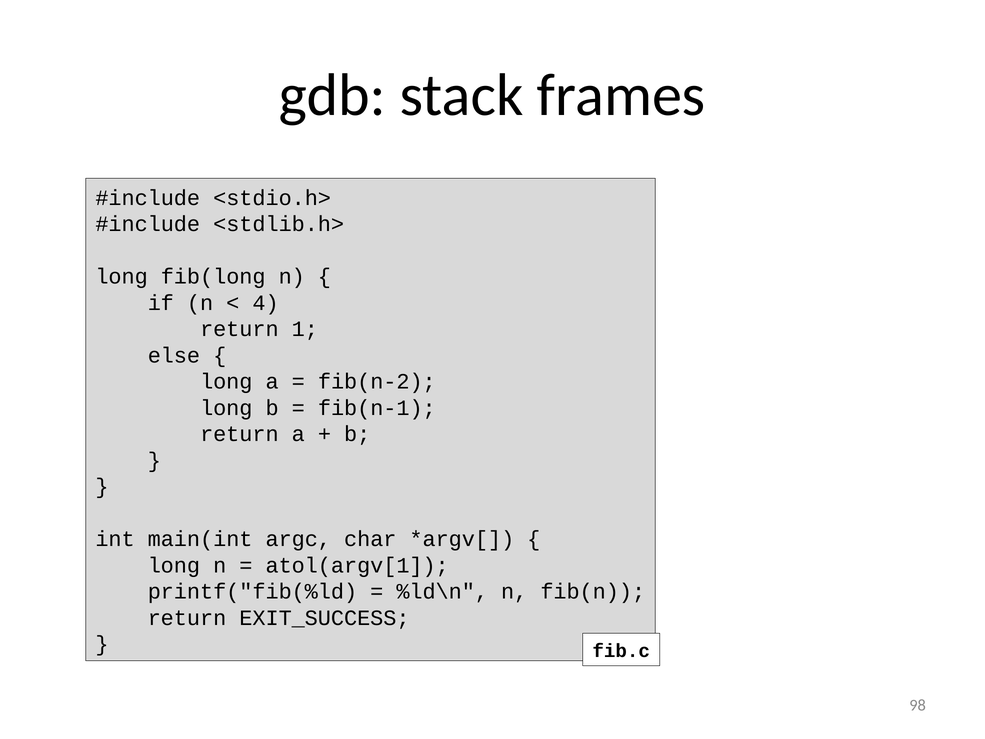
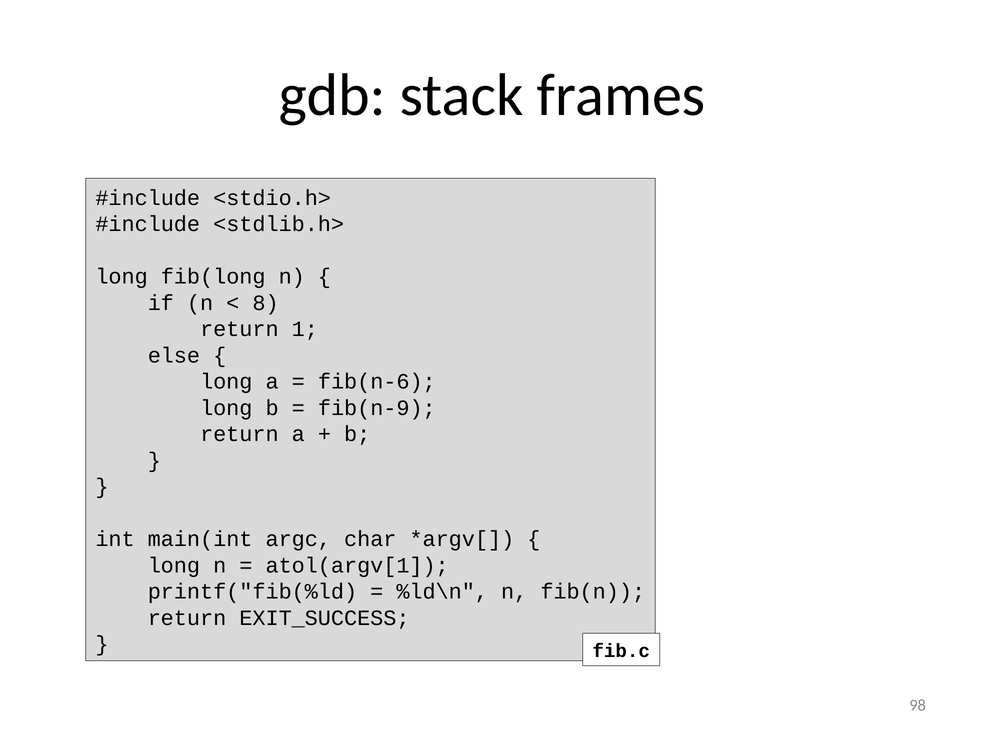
4: 4 -> 8 (266, 303)
fib(n-2: fib(n-2 -> fib(n-6 (377, 382)
fib(n-1: fib(n-1 -> fib(n-9 (377, 408)
